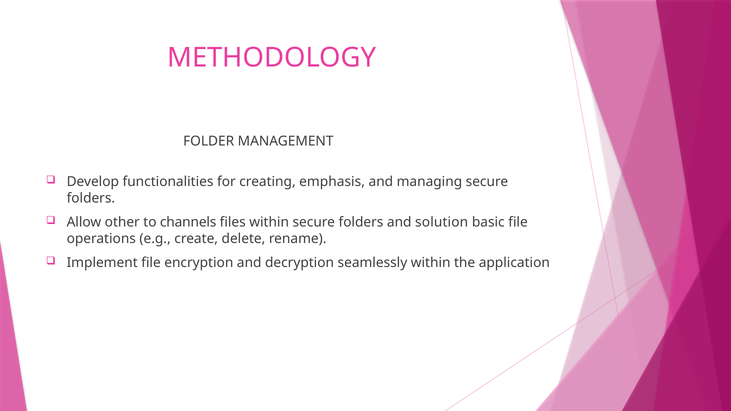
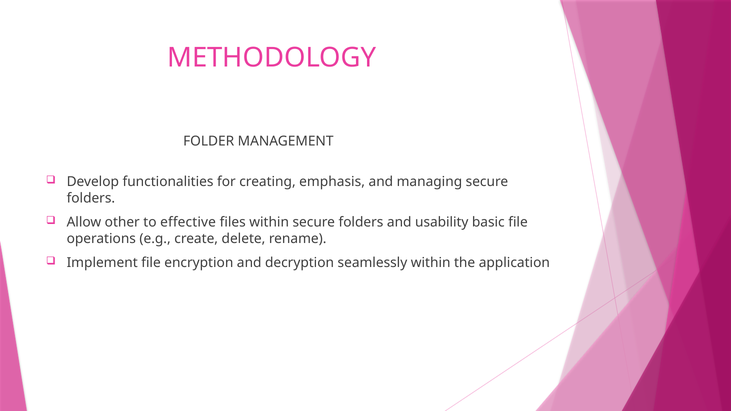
channels: channels -> effective (188, 223)
solution: solution -> usability (442, 223)
